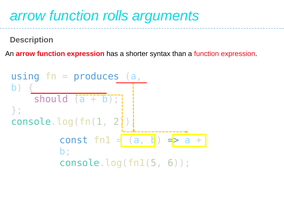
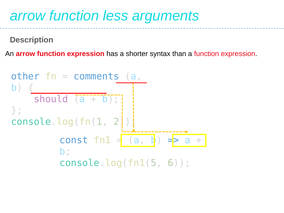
rolls: rolls -> less (116, 16)
using: using -> other (25, 76)
produces: produces -> comments (96, 76)
